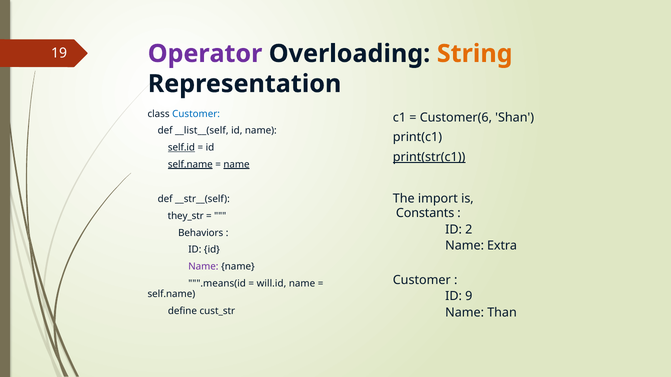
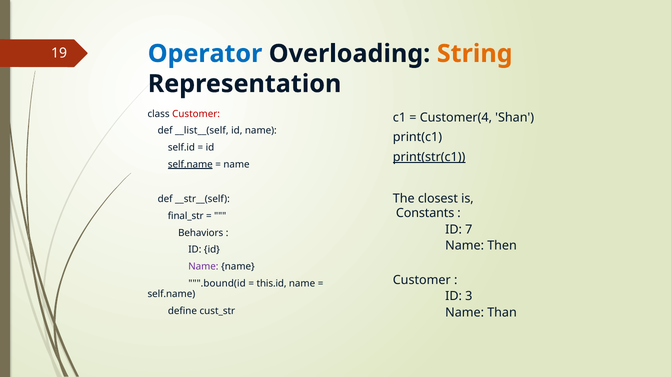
Operator colour: purple -> blue (205, 54)
Customer colour: blue -> red (196, 114)
Customer(6: Customer(6 -> Customer(4 (456, 118)
self.id underline: present -> none (181, 148)
name underline: present -> none (236, 165)
import: import -> closest (438, 199)
they_str: they_str -> final_str (186, 216)
2: 2 -> 7 (469, 230)
Extra: Extra -> Then (502, 246)
.means(id: .means(id -> .bound(id (217, 284)
will.id: will.id -> this.id (272, 284)
9: 9 -> 3 (469, 297)
